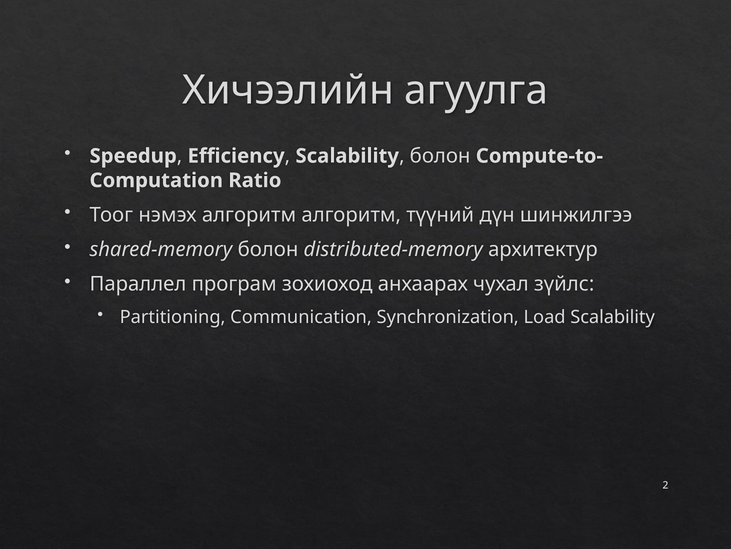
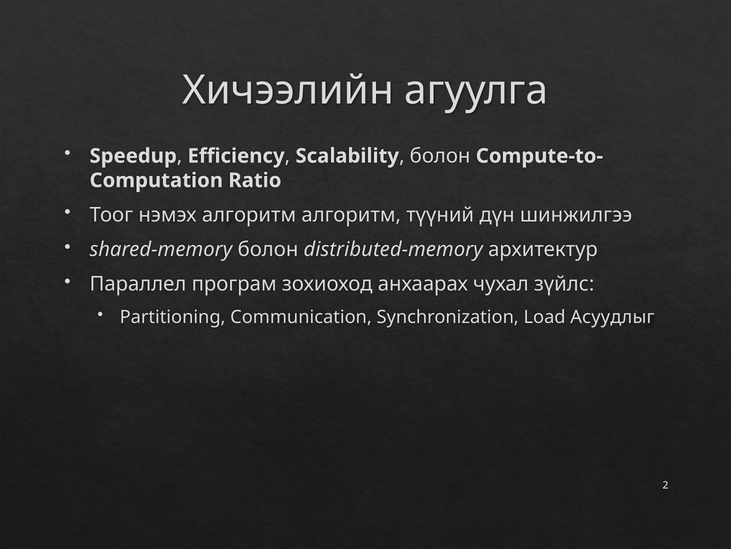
Load Scalability: Scalability -> Асуудлыг (612, 317)
